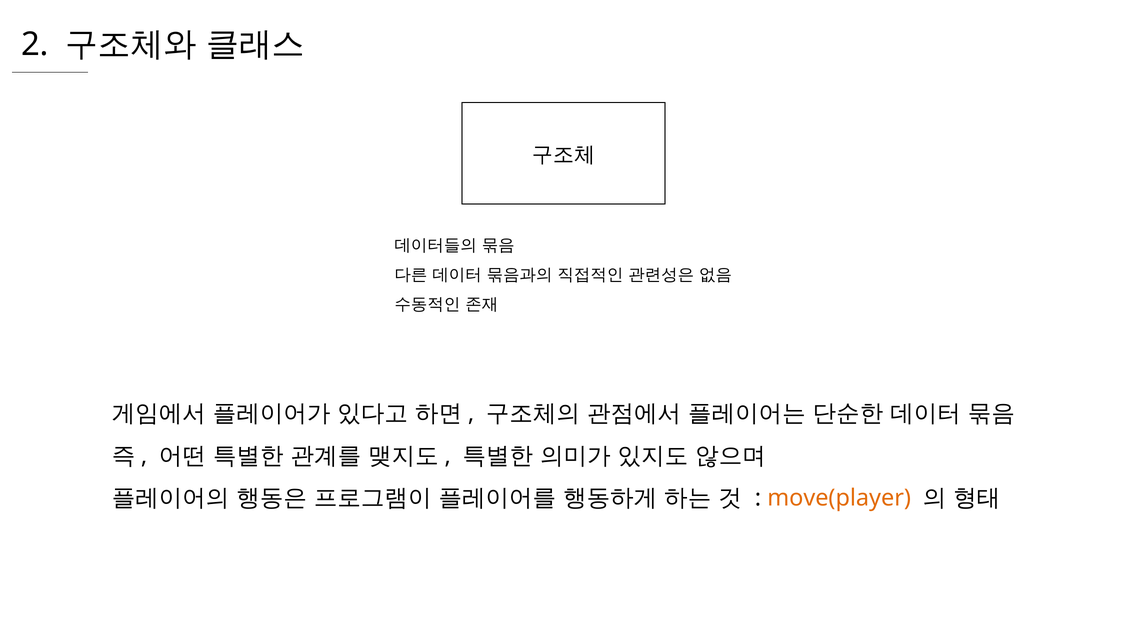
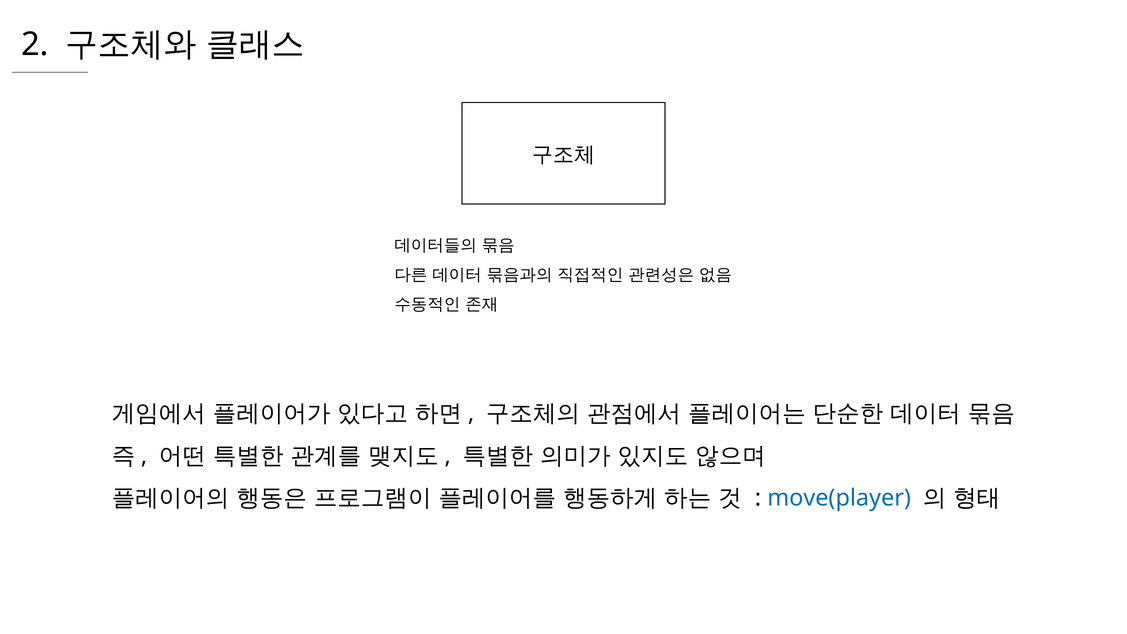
move(player colour: orange -> blue (839, 498)
